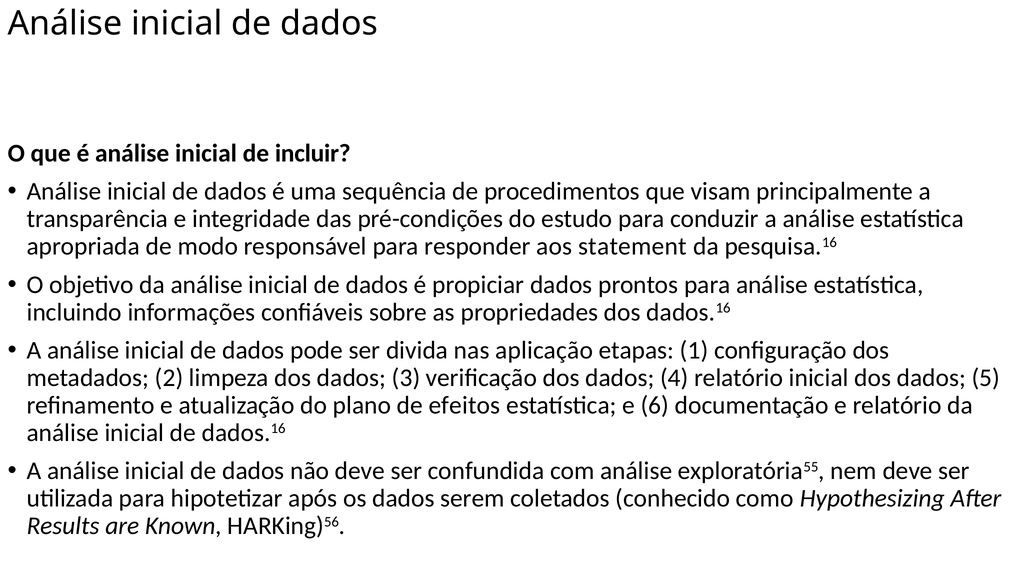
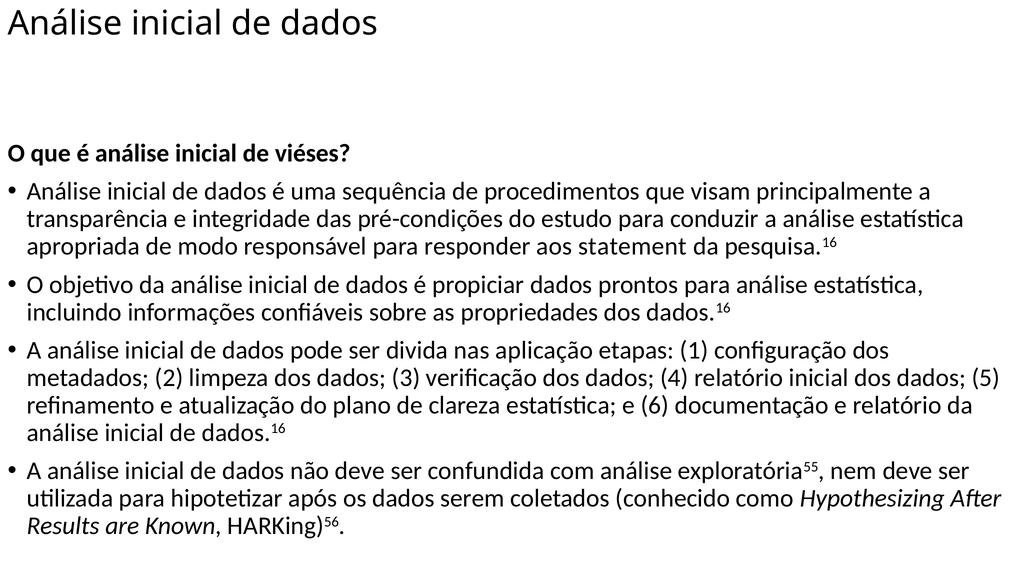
incluir: incluir -> viéses (313, 153)
plano de efeitos: efeitos -> clareza (465, 405)
